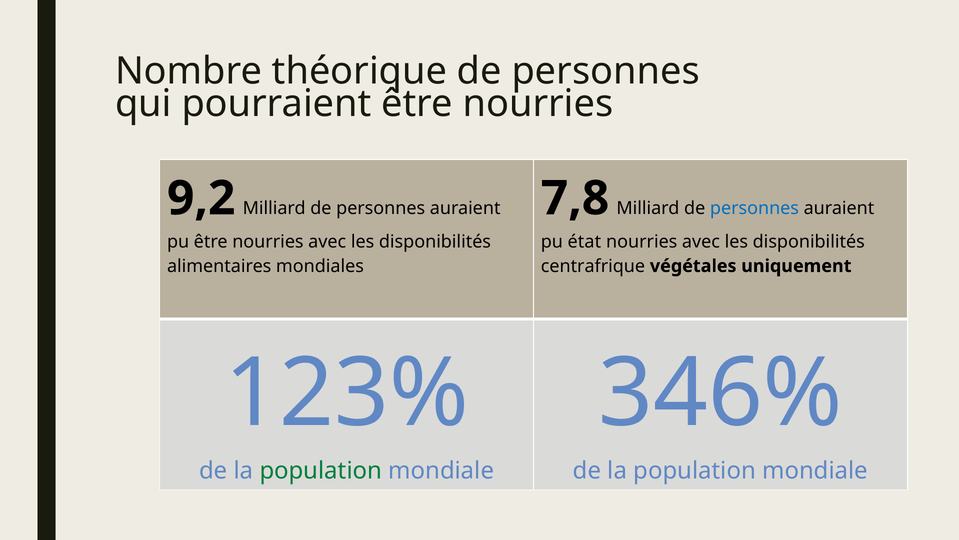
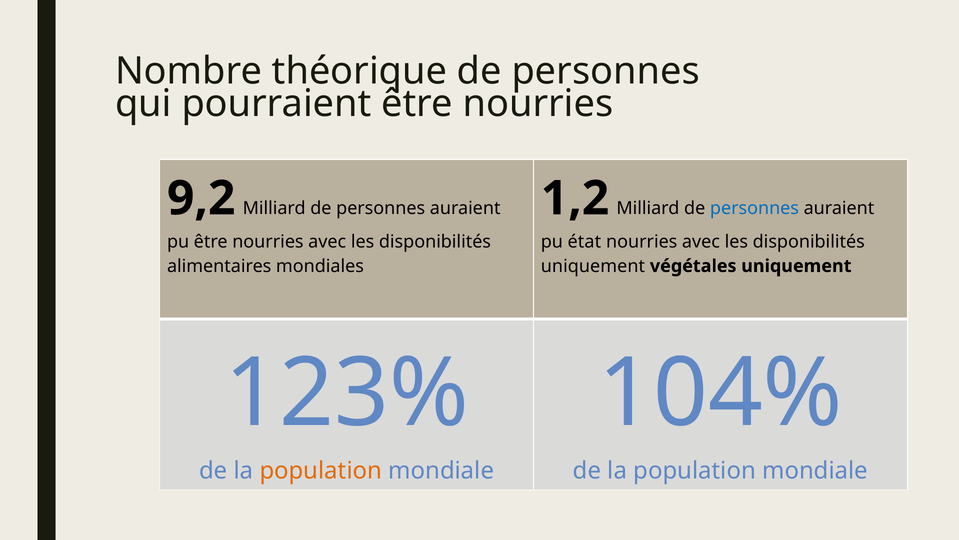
7,8: 7,8 -> 1,2 (575, 198)
centrafrique: centrafrique -> uniquement (593, 266)
346%: 346% -> 104% (720, 393)
population colour: green -> orange (321, 471)
